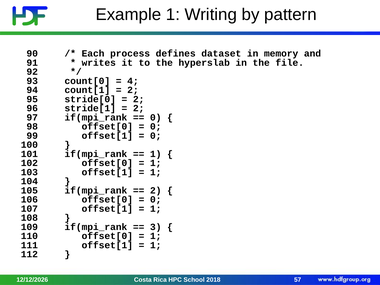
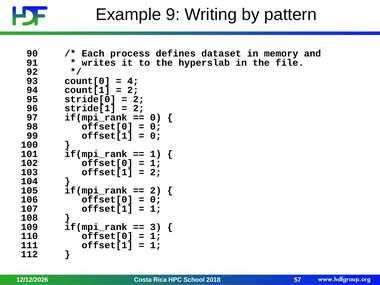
Example 1: 1 -> 9 (173, 14)
1: 1 -> 2 (156, 172)
